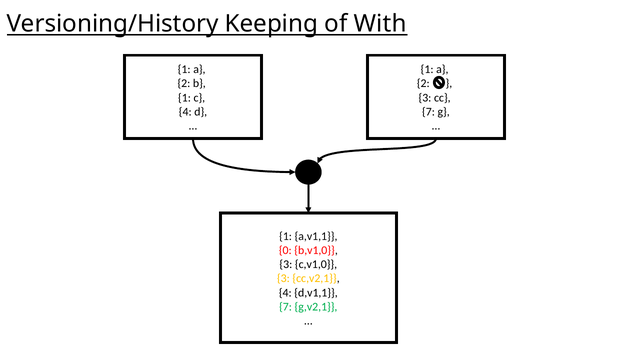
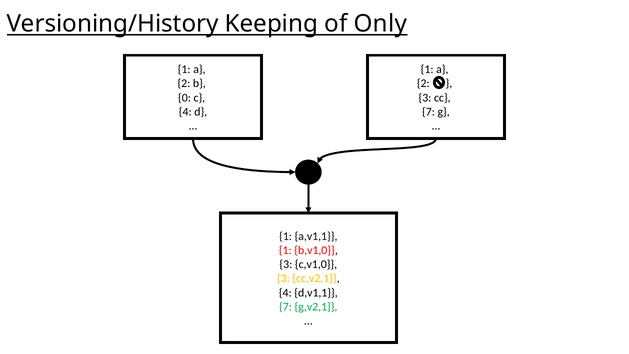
With: With -> Only (380, 24)
1: 1 -> 0 (185, 98)
0: 0 -> 1 (285, 250)
